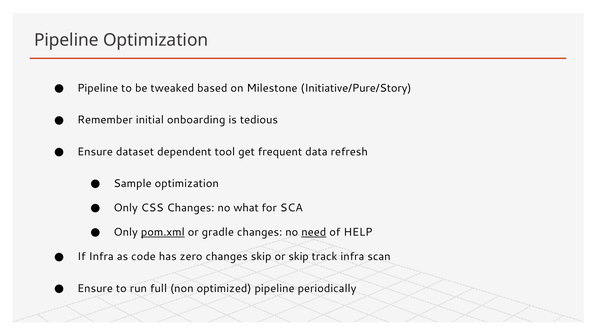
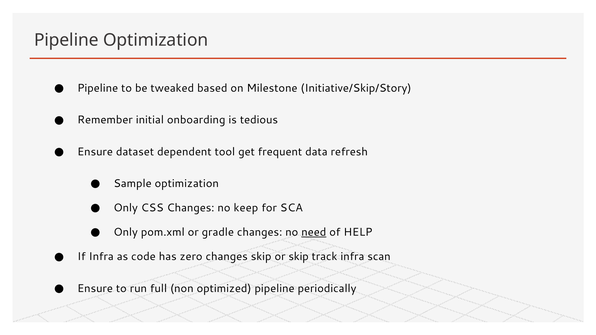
Initiative/Pure/Story: Initiative/Pure/Story -> Initiative/Skip/Story (356, 88)
what: what -> keep (246, 208)
pom.xml underline: present -> none (163, 232)
